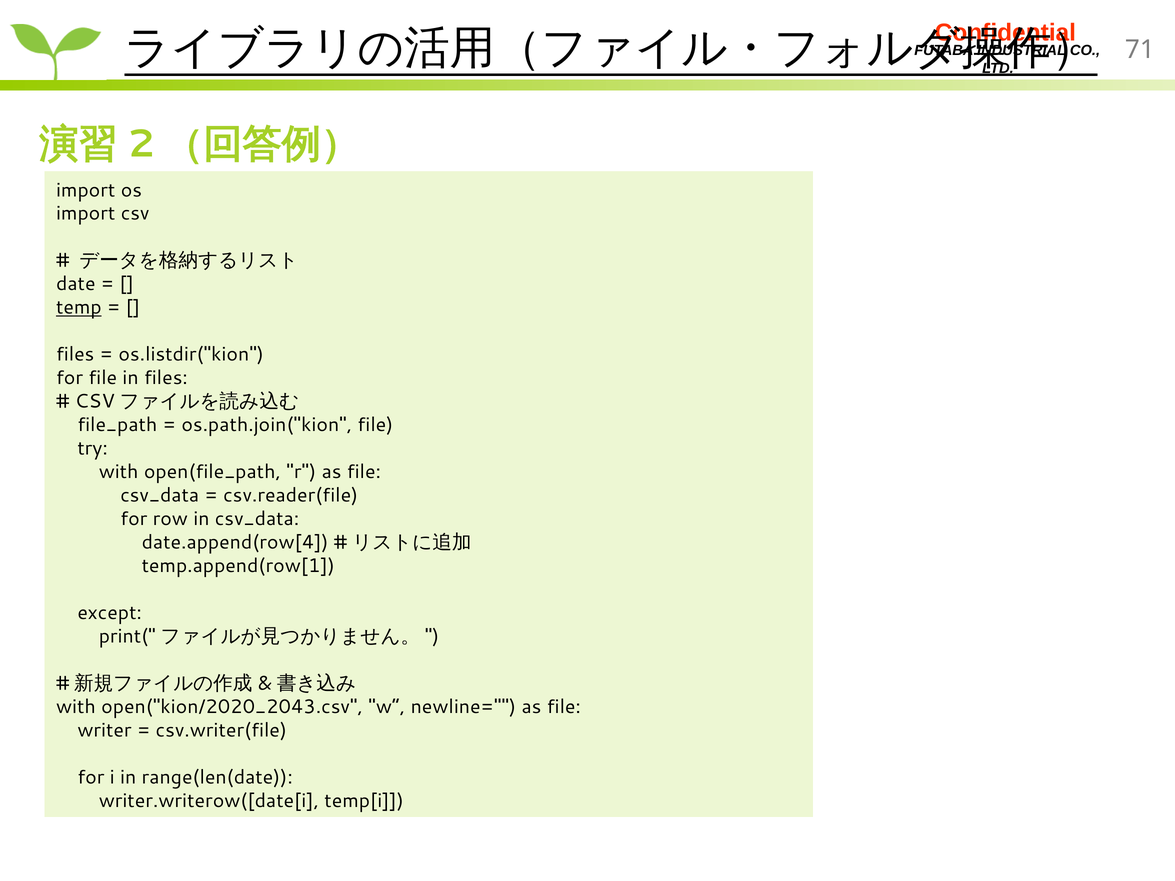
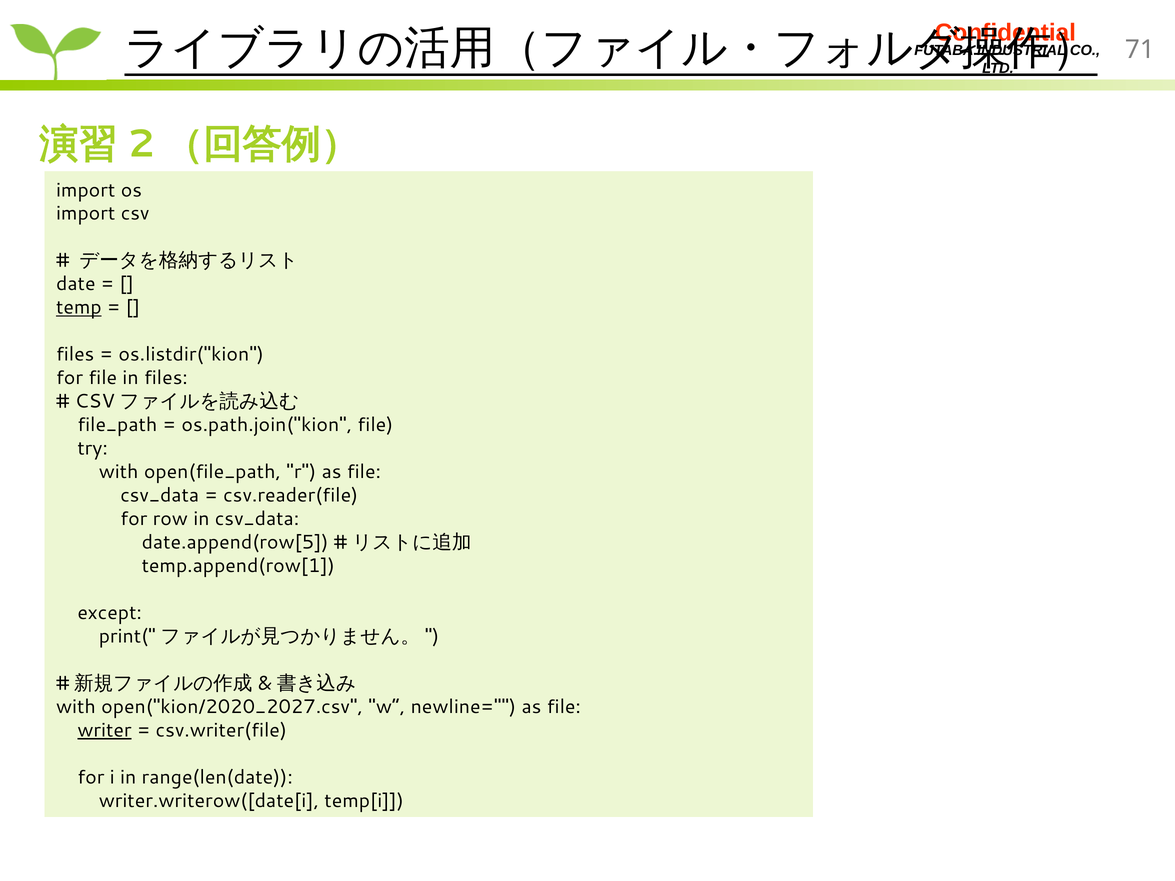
date.append(row[4: date.append(row[4 -> date.append(row[5 (235, 543)
open("kion/2020_2043.csv: open("kion/2020_2043.csv -> open("kion/2020_2027.csv (232, 707)
writer underline: none -> present (105, 731)
